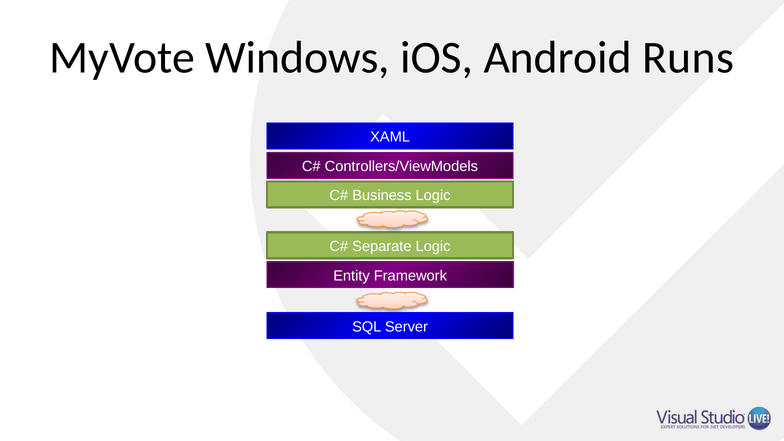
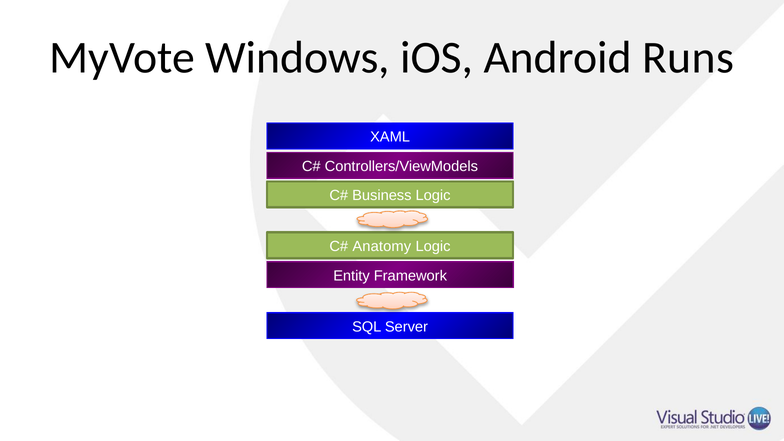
Separate: Separate -> Anatomy (382, 246)
